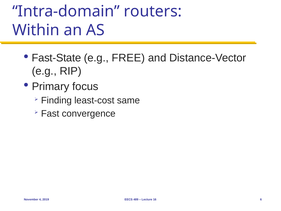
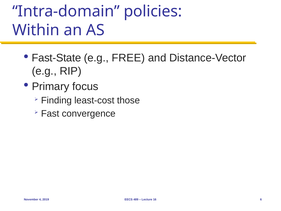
routers: routers -> policies (153, 11)
same: same -> those (128, 100)
